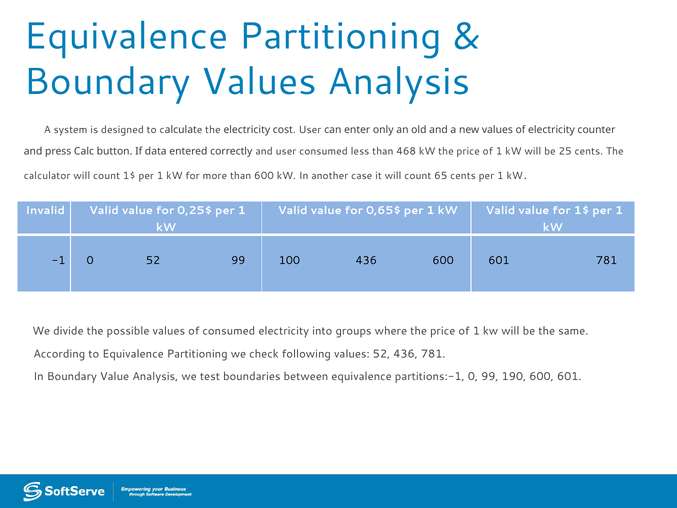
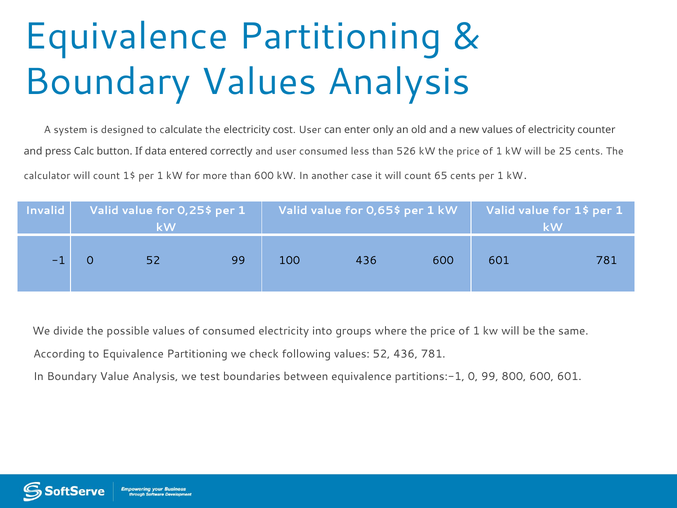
468: 468 -> 526 (406, 151)
190: 190 -> 800 (514, 376)
